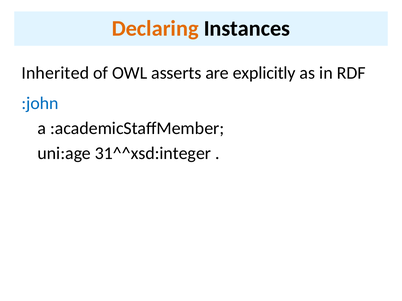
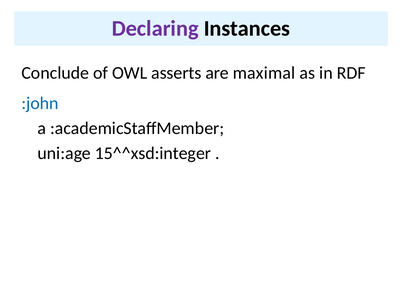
Declaring colour: orange -> purple (155, 29)
Inherited: Inherited -> Conclude (55, 73)
explicitly: explicitly -> maximal (264, 73)
31^^xsd:integer: 31^^xsd:integer -> 15^^xsd:integer (153, 153)
